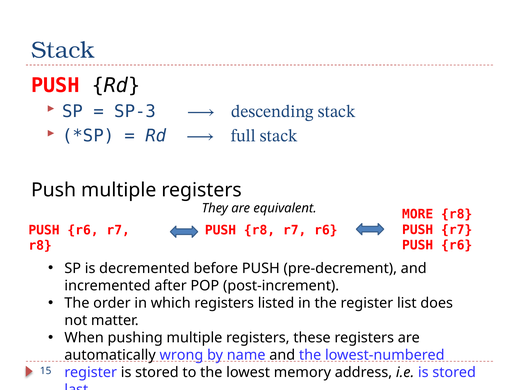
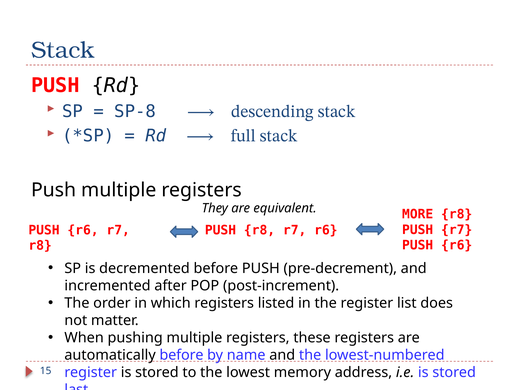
SP-3: SP-3 -> SP-8 (135, 111)
automatically wrong: wrong -> before (182, 354)
